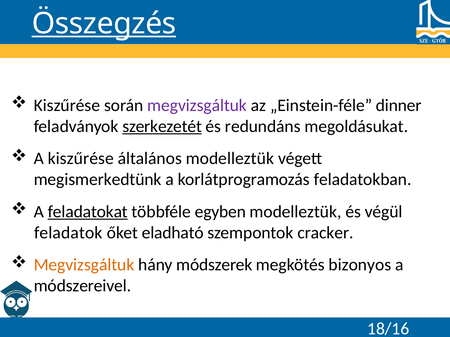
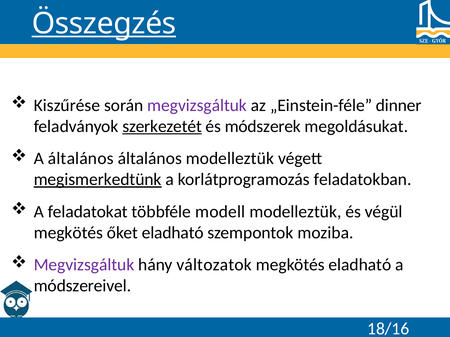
redundáns: redundáns -> módszerek (263, 126)
A kiszűrése: kiszűrése -> általános (81, 159)
megismerkedtünk underline: none -> present (98, 180)
feladatokat underline: present -> none (88, 212)
egyben: egyben -> modell (220, 212)
feladatok: feladatok -> megkötés (68, 233)
cracker: cracker -> moziba (325, 233)
Megvizsgáltuk colour: orange -> purple (84, 265)
módszerek: módszerek -> változatok (214, 265)
megkötés bizonyos: bizonyos -> eladható (360, 265)
